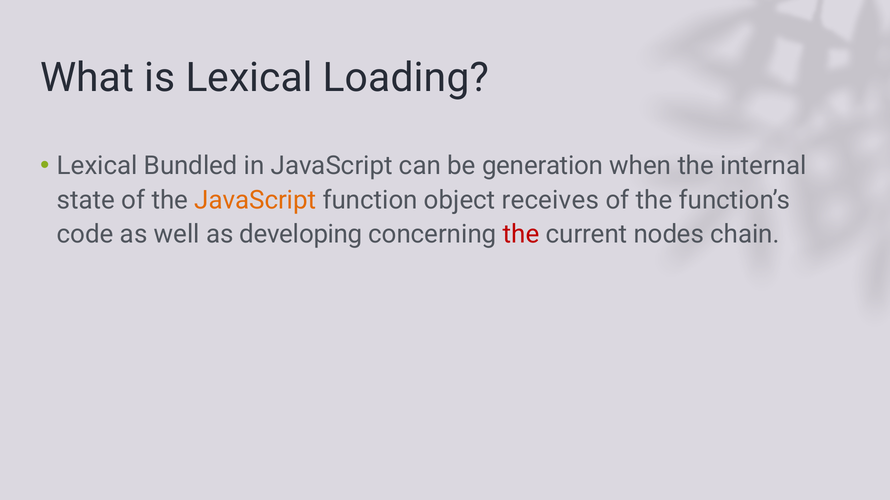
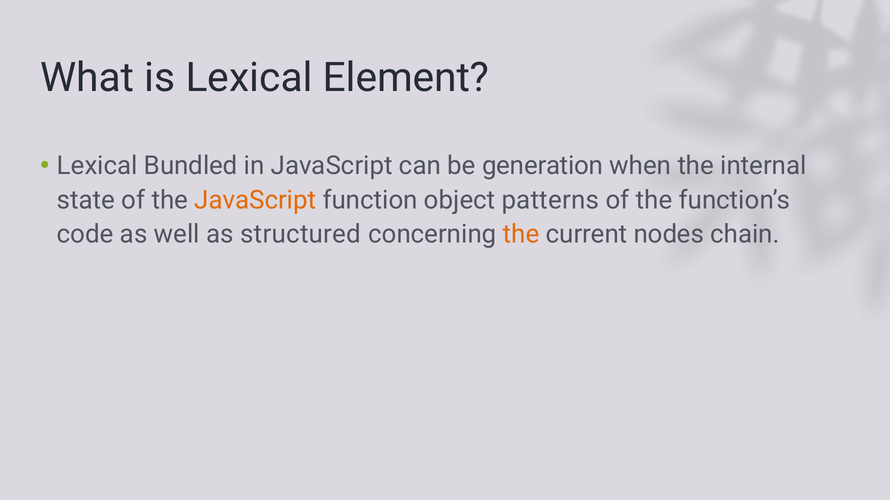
Loading: Loading -> Element (406, 78)
receives: receives -> patterns (550, 200)
developing: developing -> structured (301, 235)
the colour: red -> orange (521, 235)
